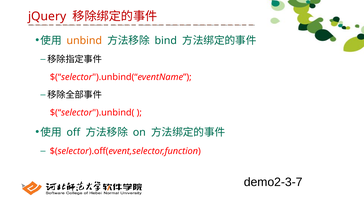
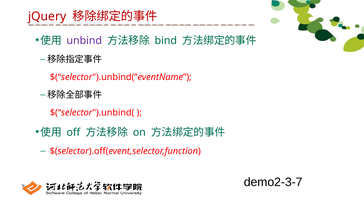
unbind colour: orange -> purple (84, 40)
